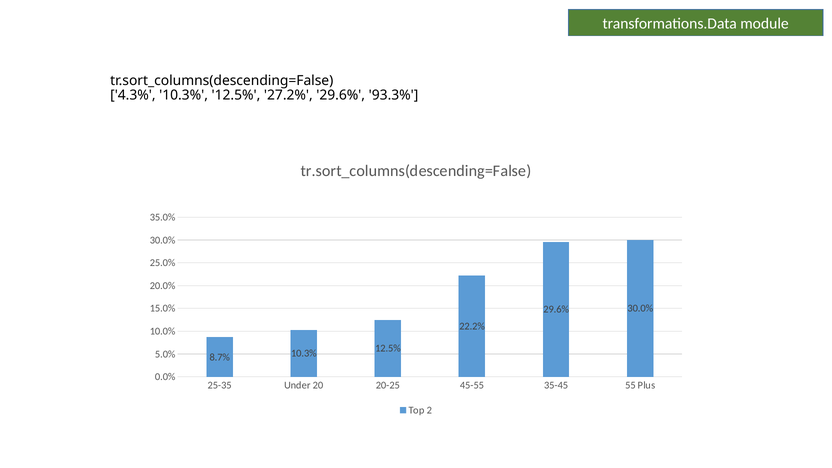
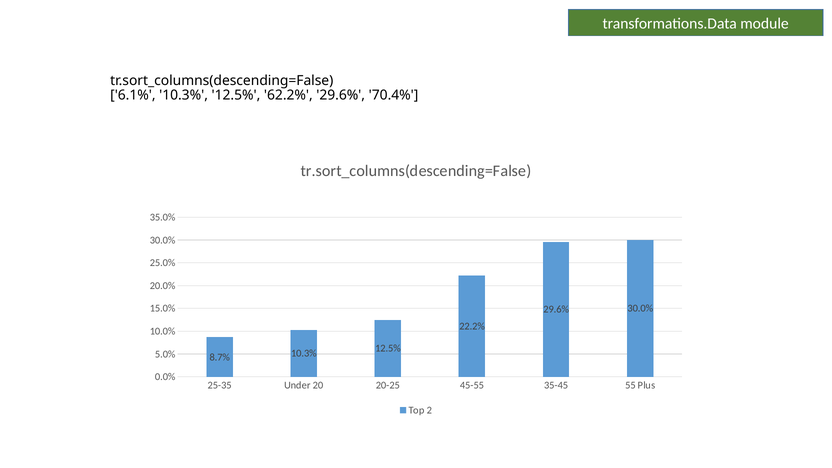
4.3%: 4.3% -> 6.1% (133, 95)
27.2%: 27.2% -> 62.2% (288, 95)
93.3%: 93.3% -> 70.4% (394, 95)
